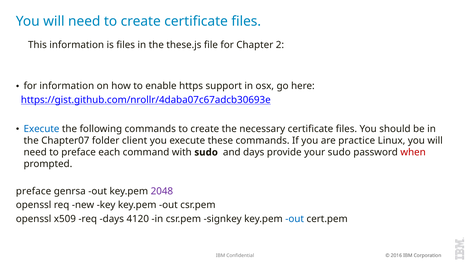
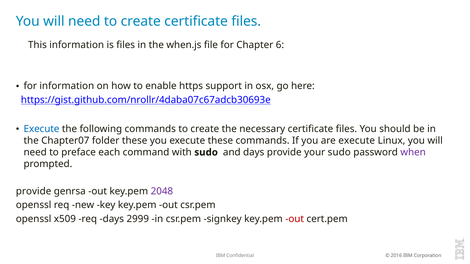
these.js: these.js -> when.js (184, 45)
2: 2 -> 6 (280, 45)
folder client: client -> these (135, 141)
are practice: practice -> execute (357, 141)
when colour: red -> purple (413, 153)
preface: preface -> provide (34, 192)
4120: 4120 -> 2999 (138, 219)
out colour: blue -> red (295, 219)
